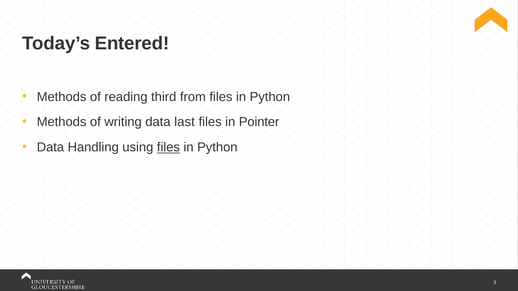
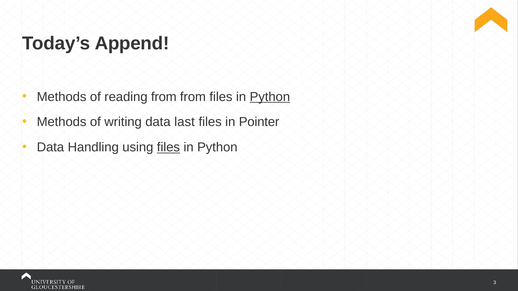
Entered: Entered -> Append (132, 43)
reading third: third -> from (164, 97)
Python underline: none -> present (270, 97)
